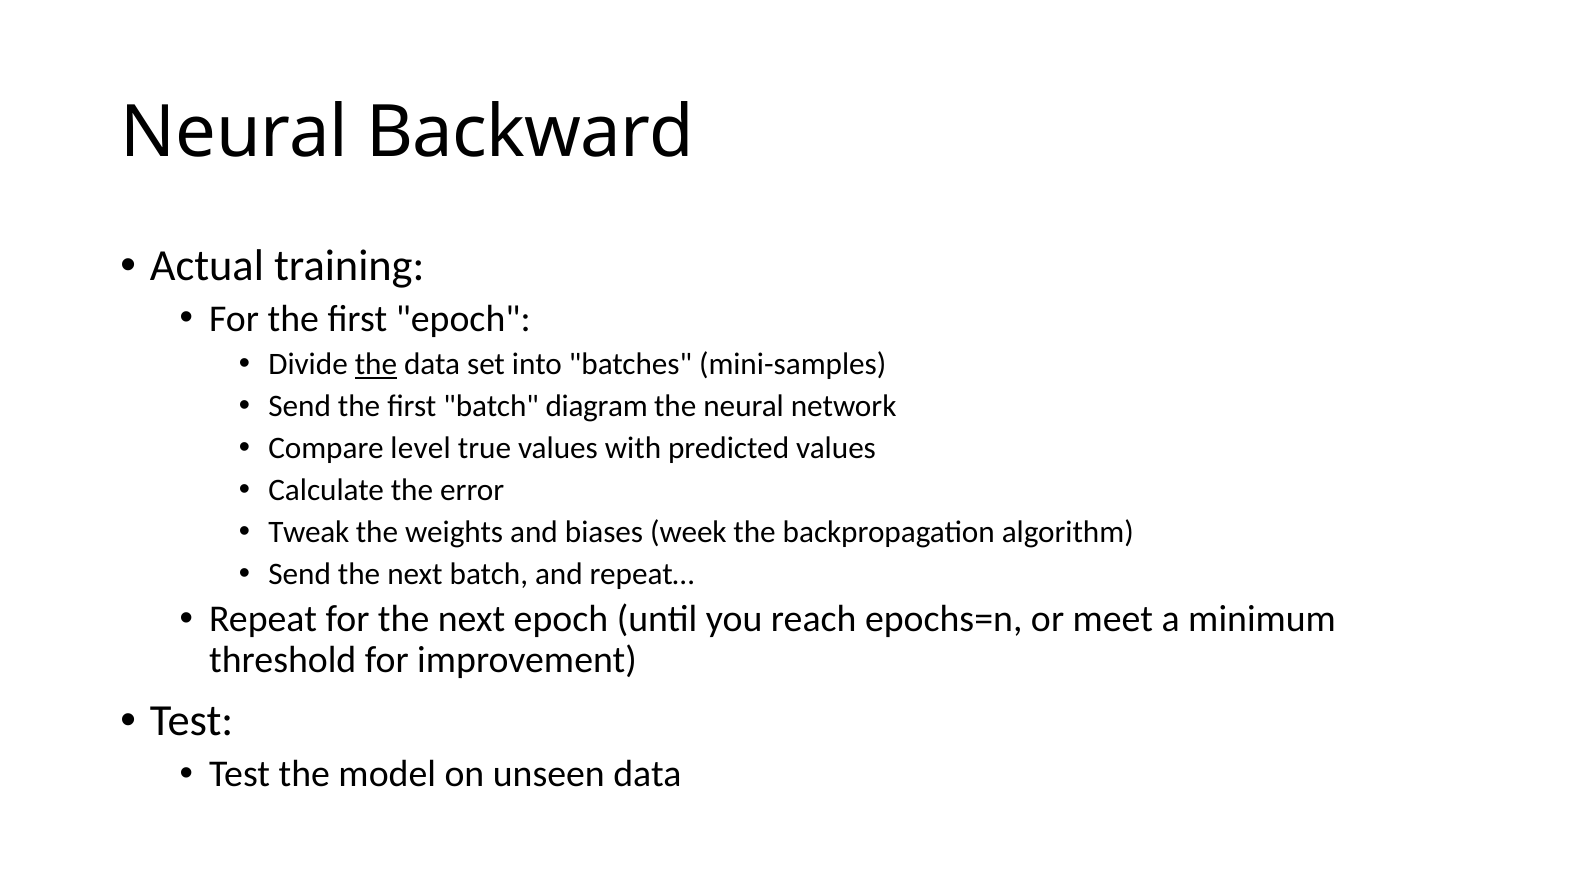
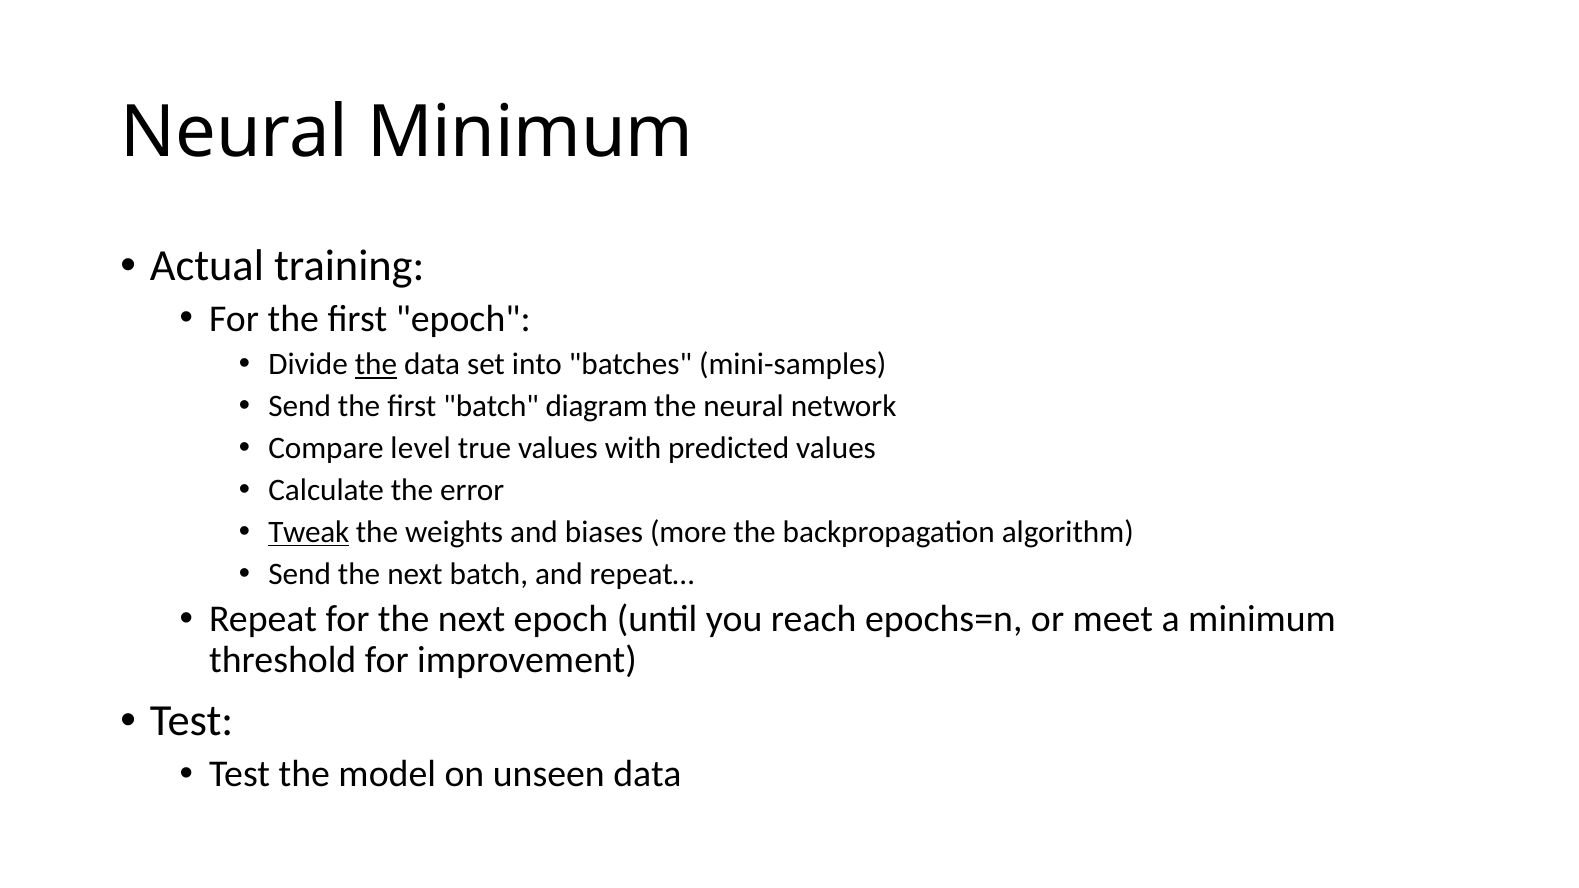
Neural Backward: Backward -> Minimum (530, 133)
Tweak underline: none -> present (309, 532)
week: week -> more (688, 532)
